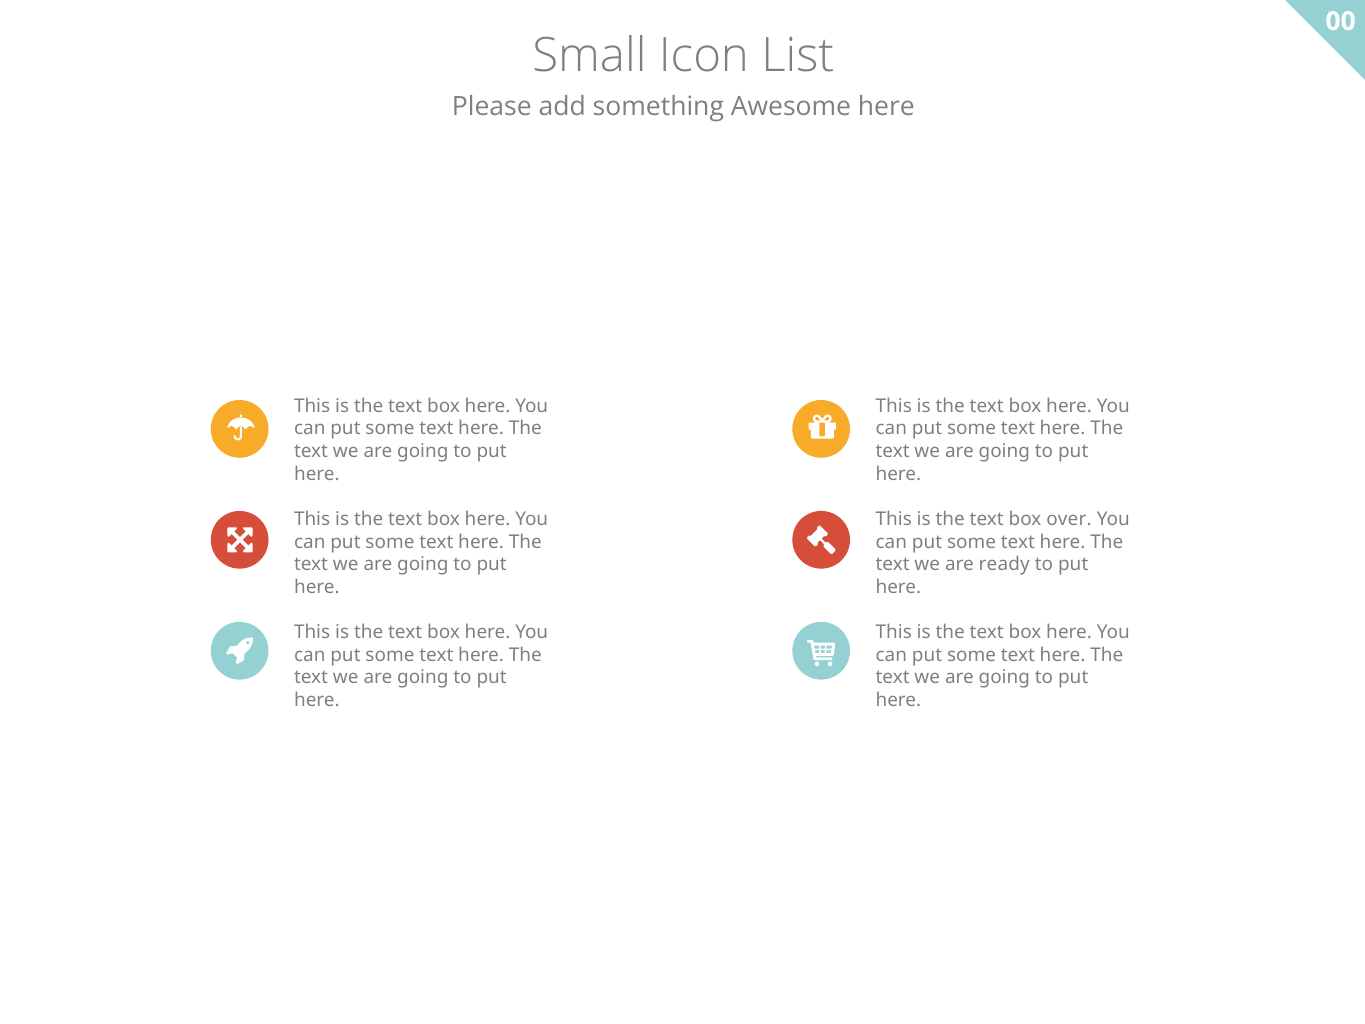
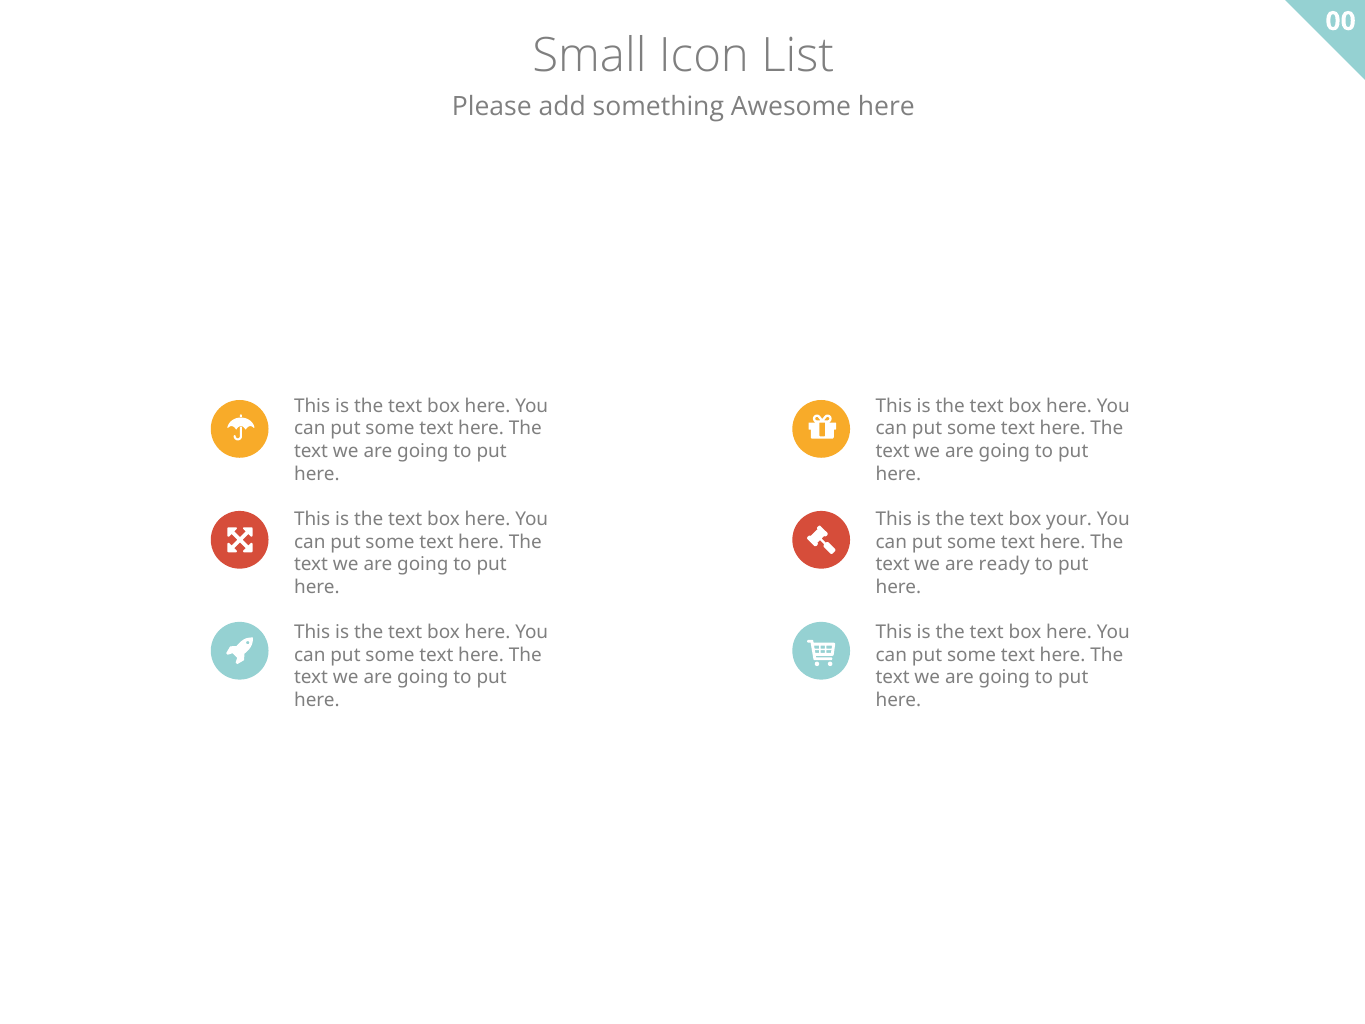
over: over -> your (1069, 519)
